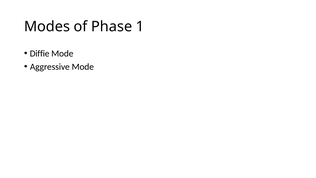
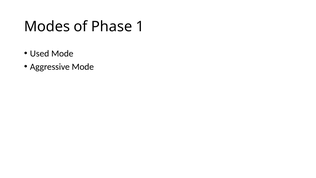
Diffie: Diffie -> Used (40, 53)
